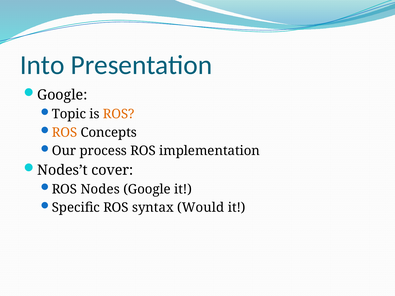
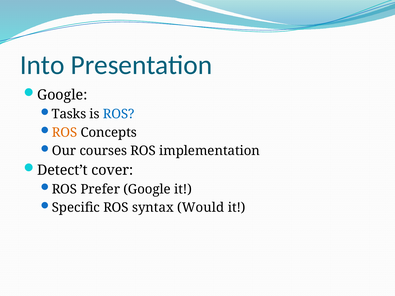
Topic: Topic -> Tasks (69, 114)
ROS colour: orange -> blue (119, 114)
process: process -> courses (103, 151)
Nodes’t: Nodes’t -> Detect’t (62, 170)
Nodes: Nodes -> Prefer (100, 189)
